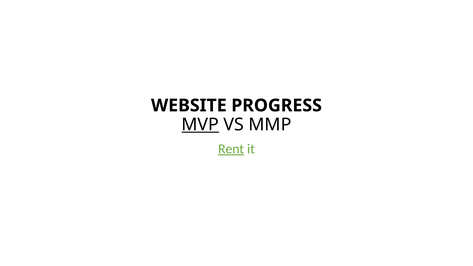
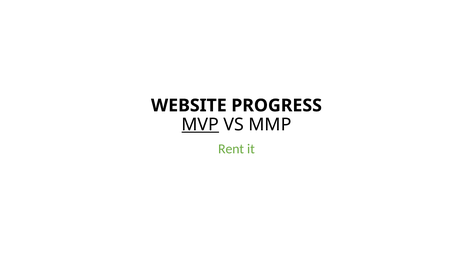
Rent underline: present -> none (231, 149)
